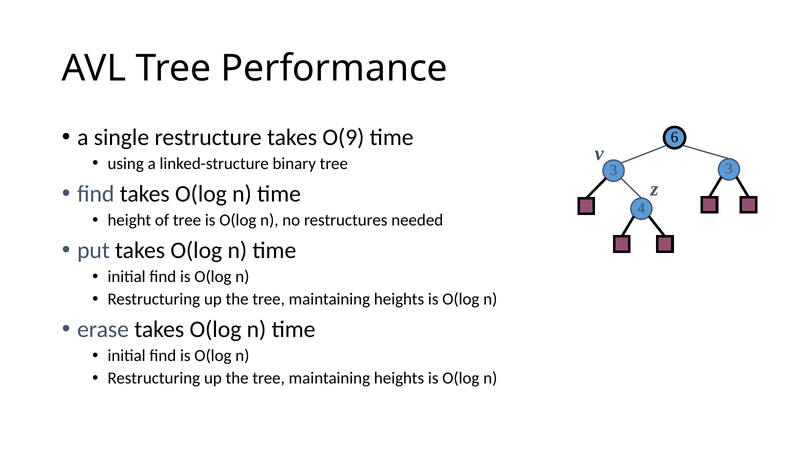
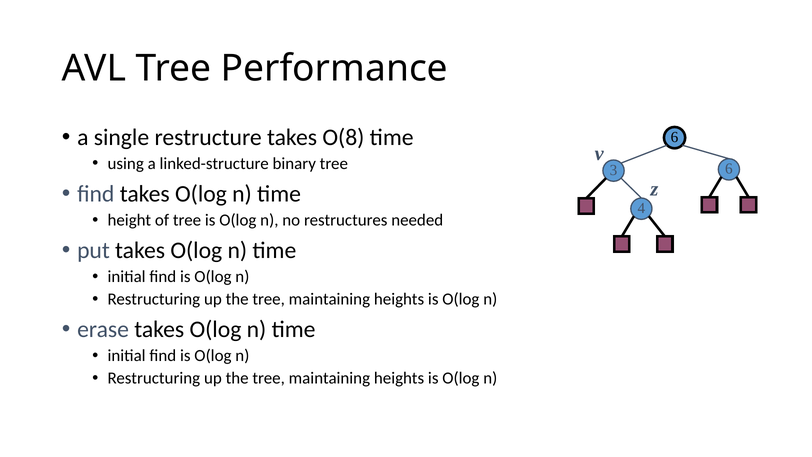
O(9: O(9 -> O(8 (343, 137)
3 3: 3 -> 6 (729, 169)
